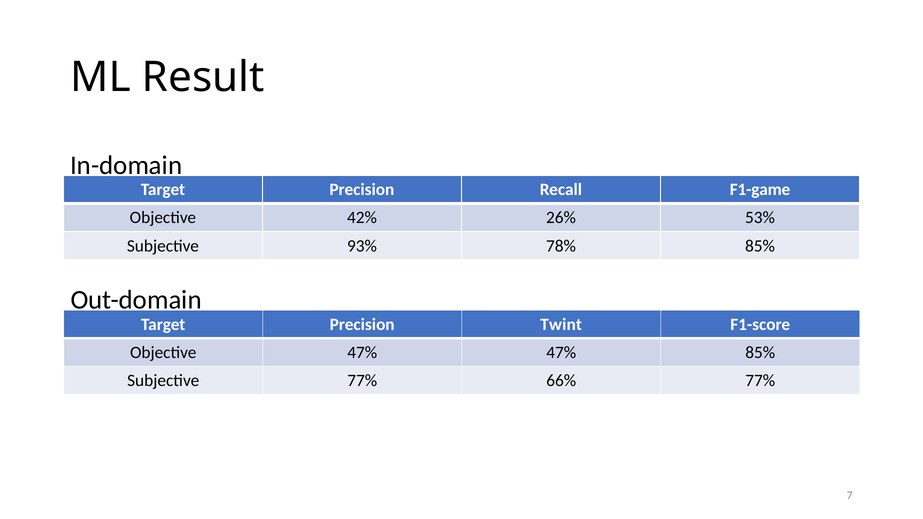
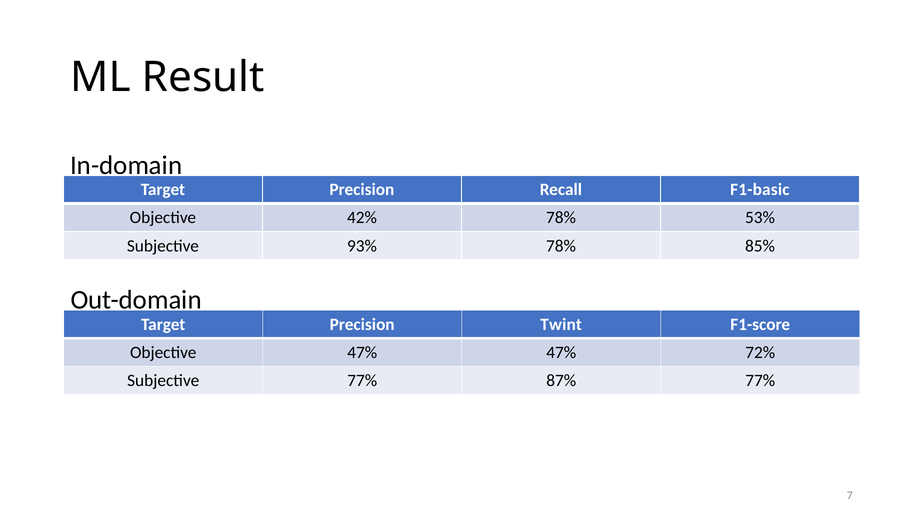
F1-game: F1-game -> F1-basic (760, 190)
42% 26%: 26% -> 78% (561, 218)
47% 85%: 85% -> 72% (760, 353)
66%: 66% -> 87% (561, 381)
